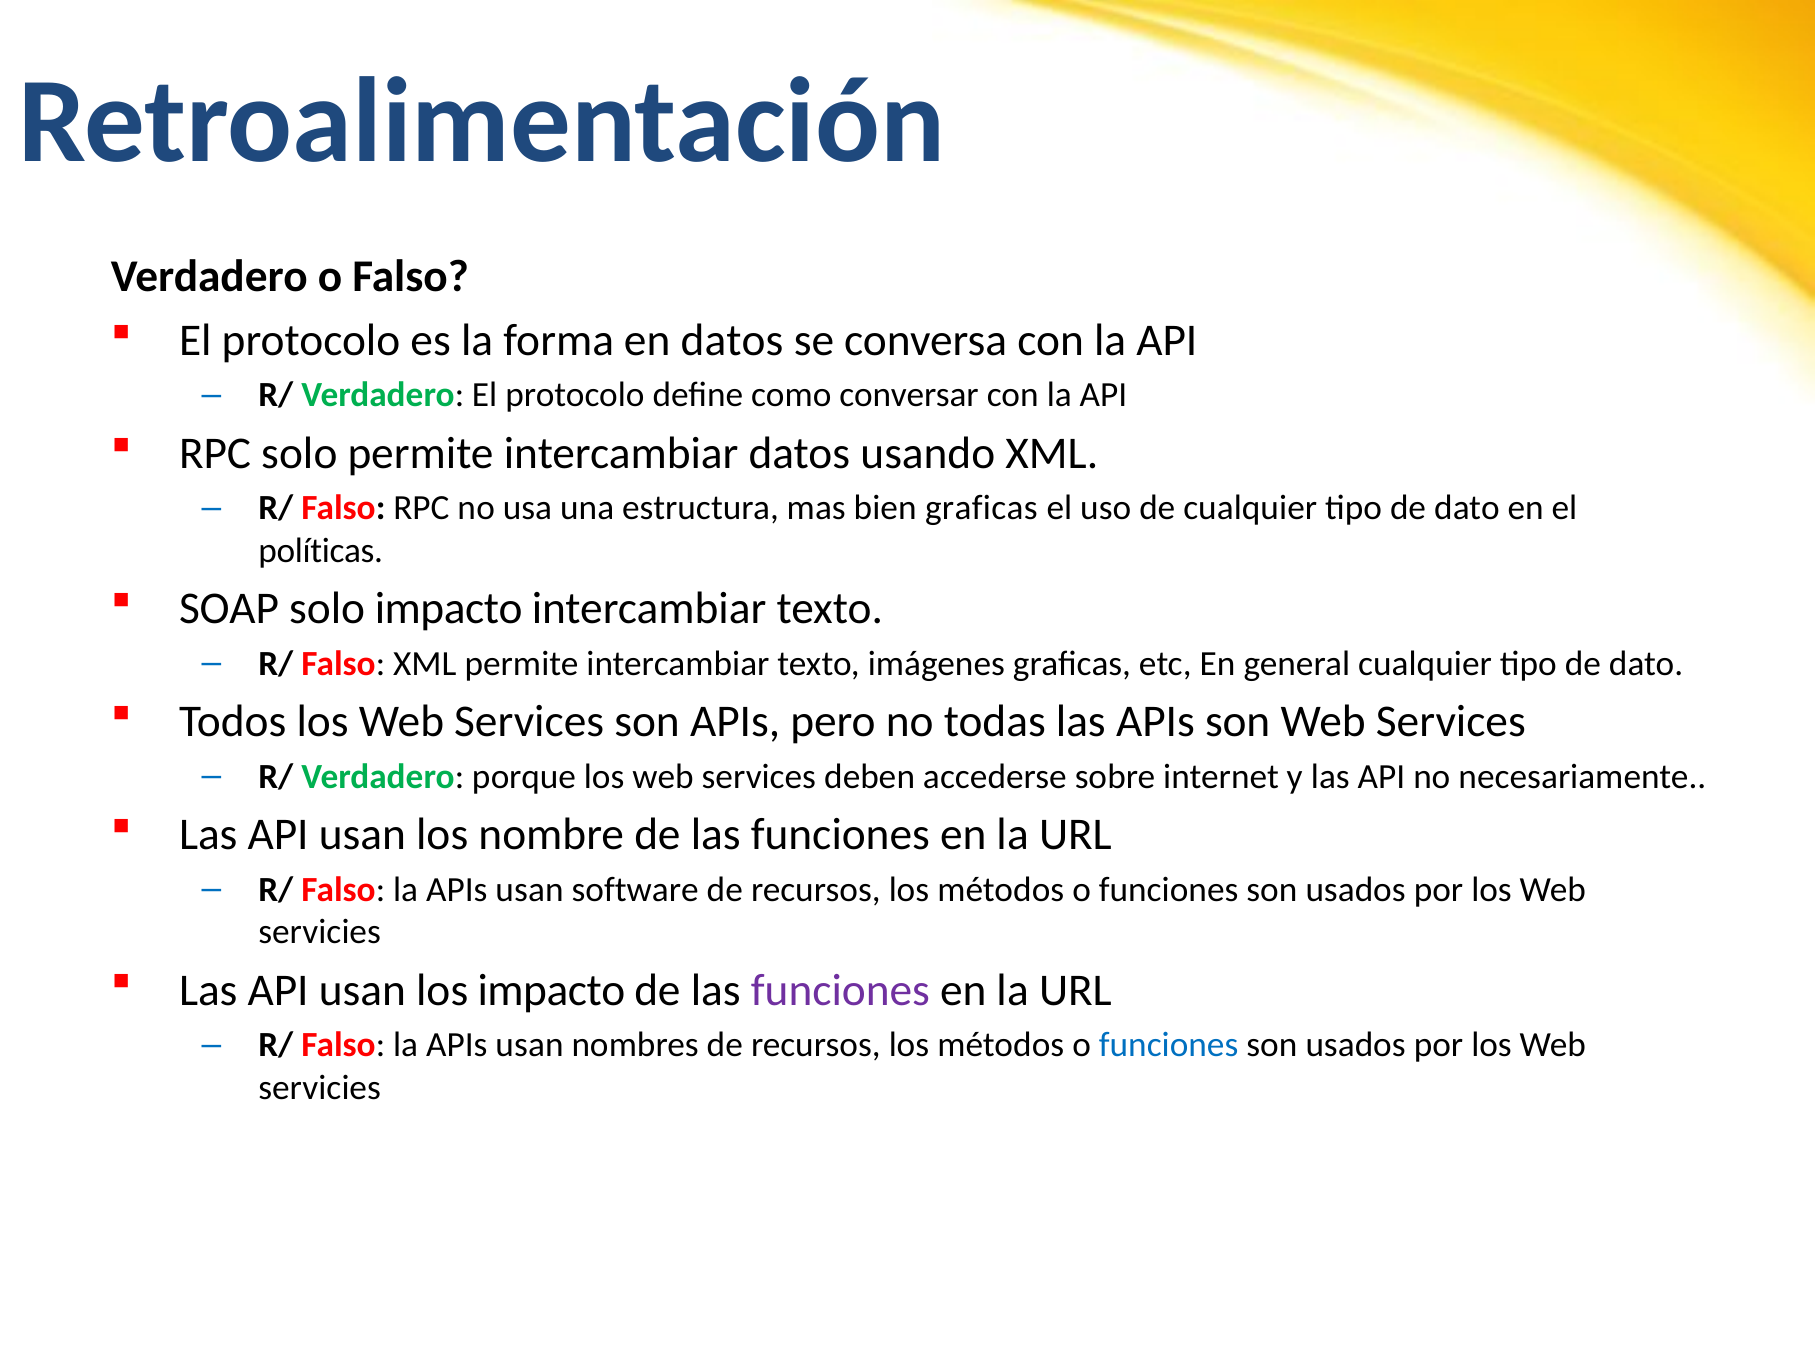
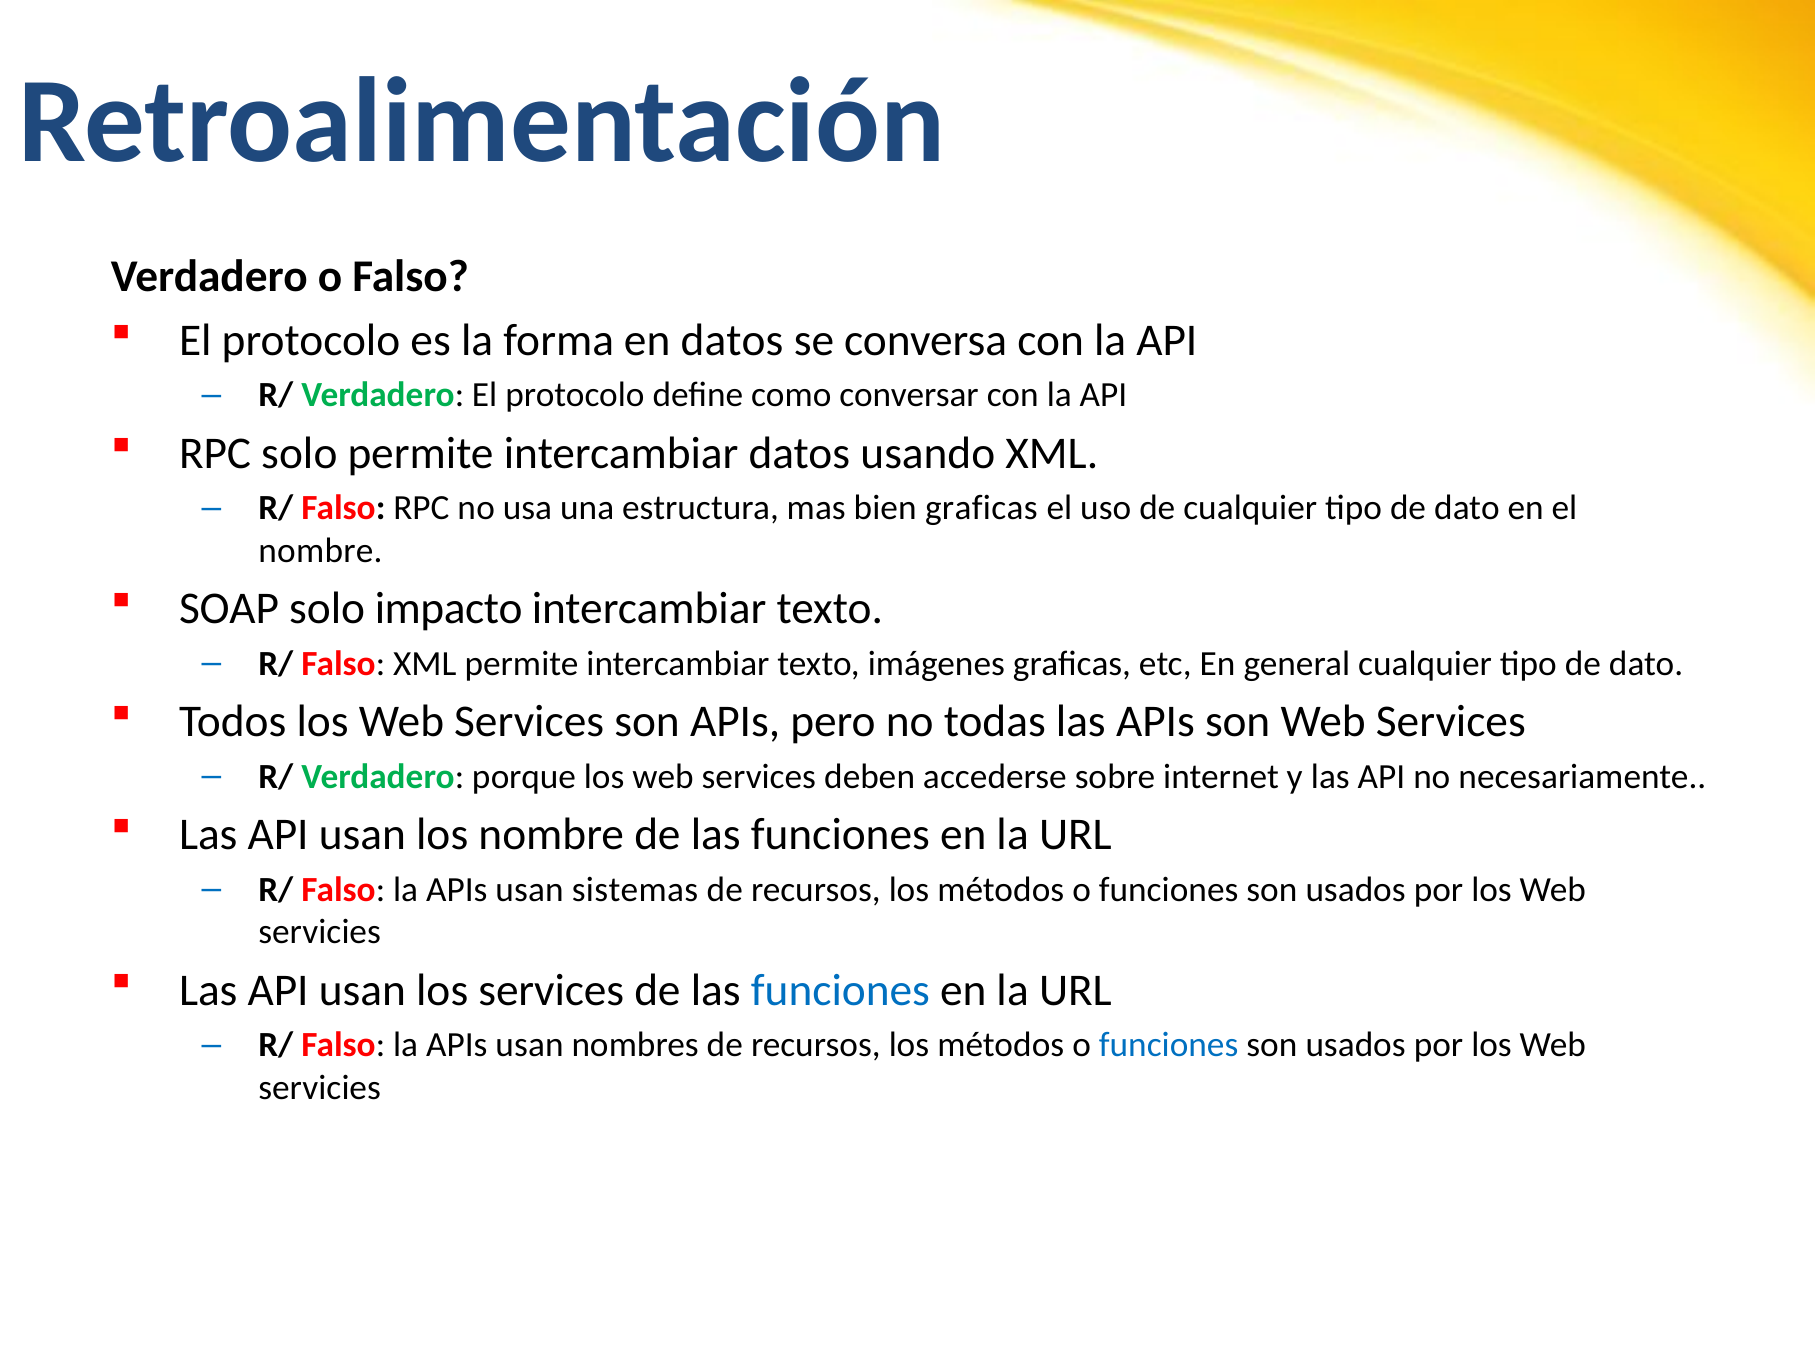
políticas: políticas -> nombre (320, 551)
software: software -> sistemas (635, 890)
los impacto: impacto -> services (551, 991)
funciones colour: purple -> blue (840, 991)
